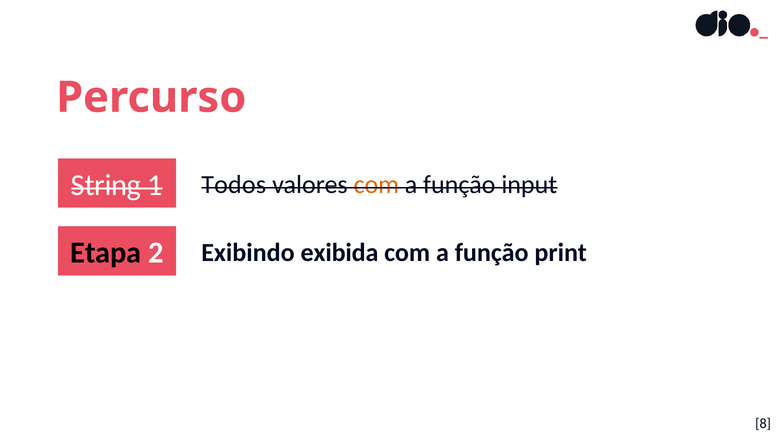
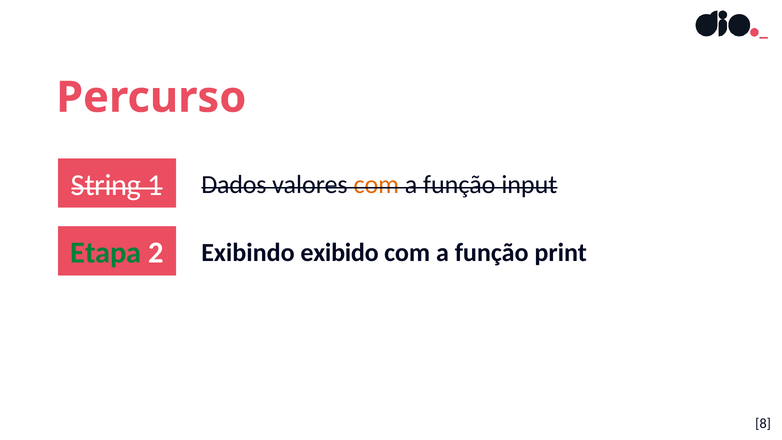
Todos: Todos -> Dados (234, 185)
Etapa colour: black -> green (106, 253)
exibida: exibida -> exibido (340, 252)
